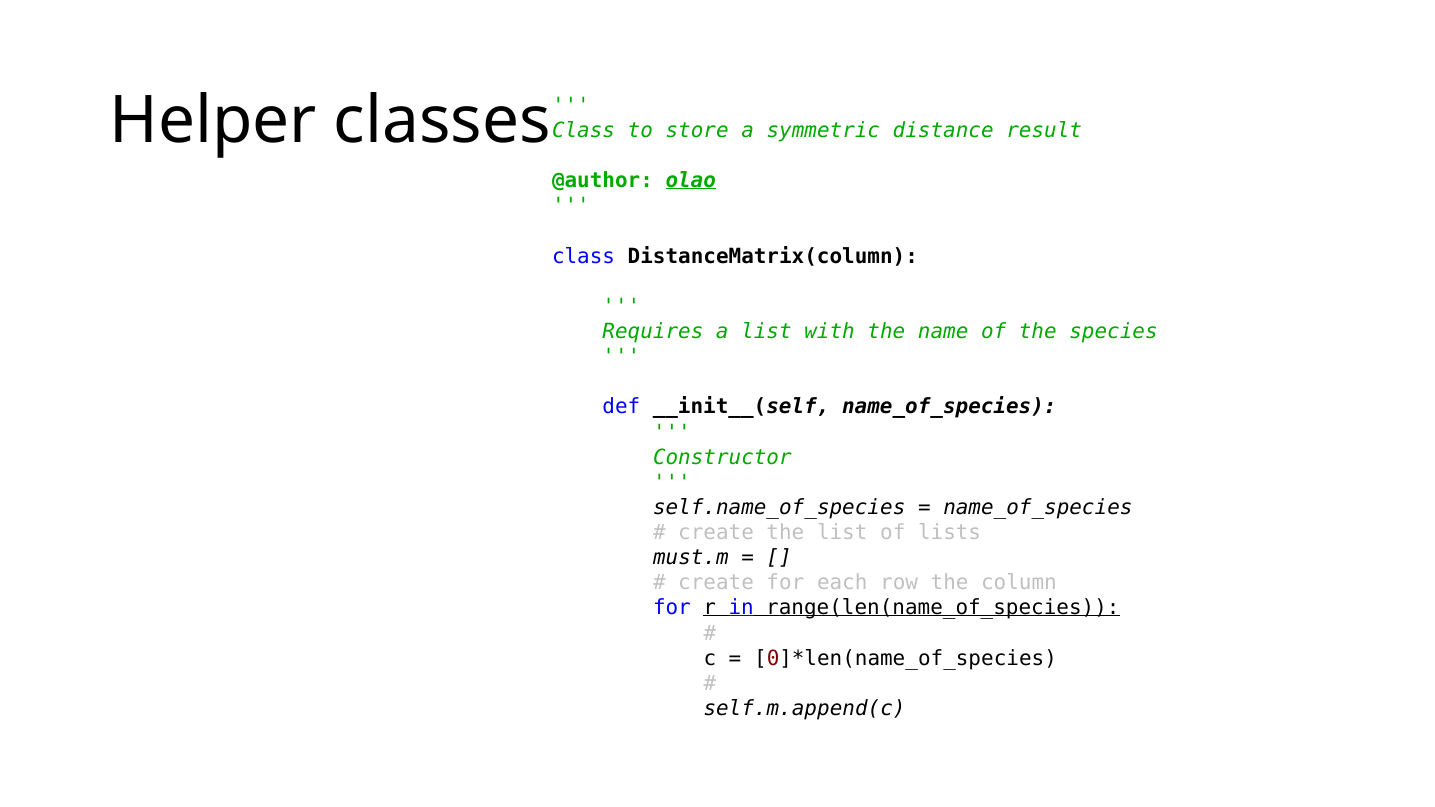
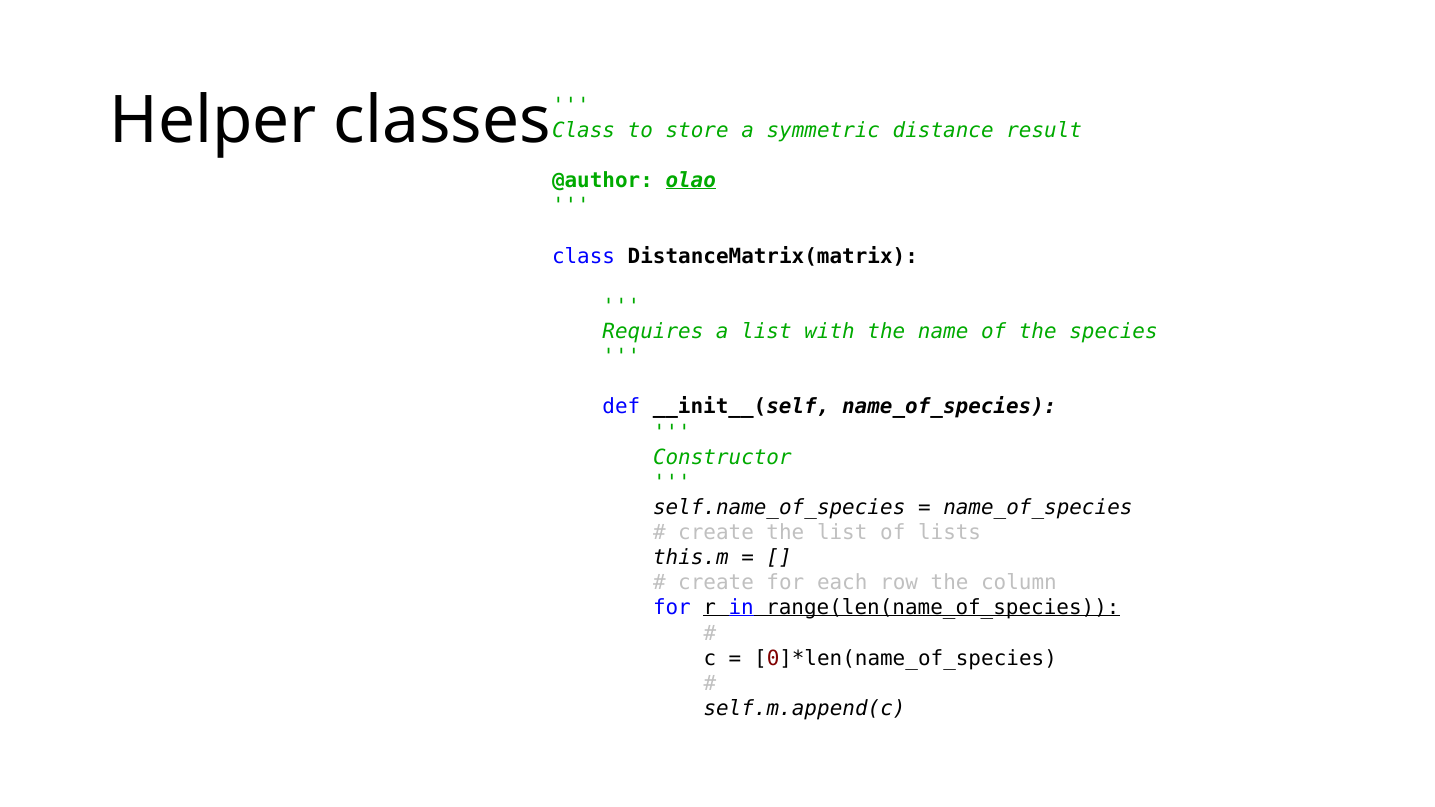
DistanceMatrix(column: DistanceMatrix(column -> DistanceMatrix(matrix (773, 256)
must.m: must.m -> this.m (691, 558)
